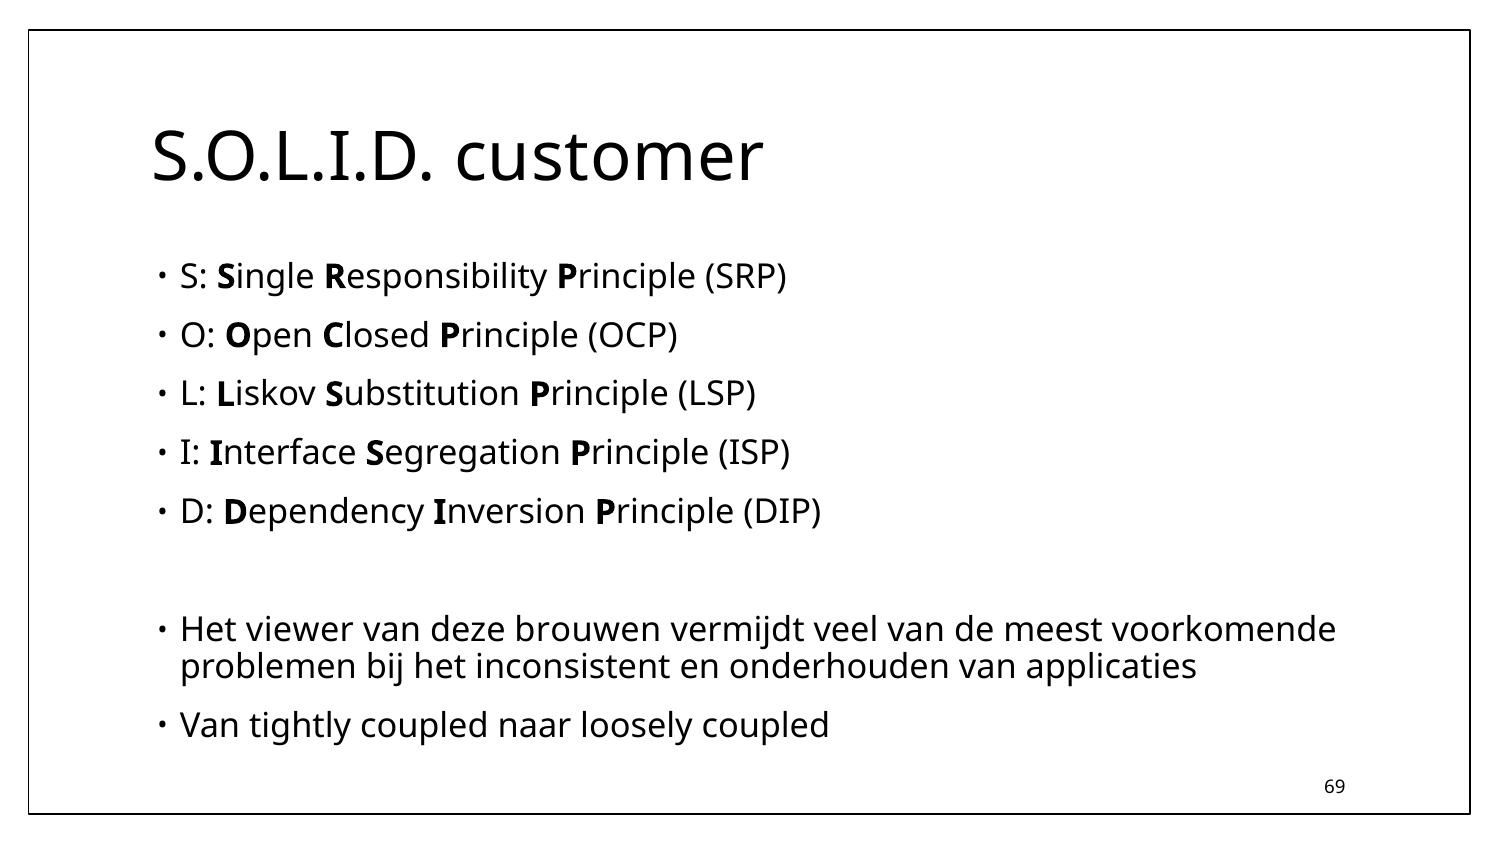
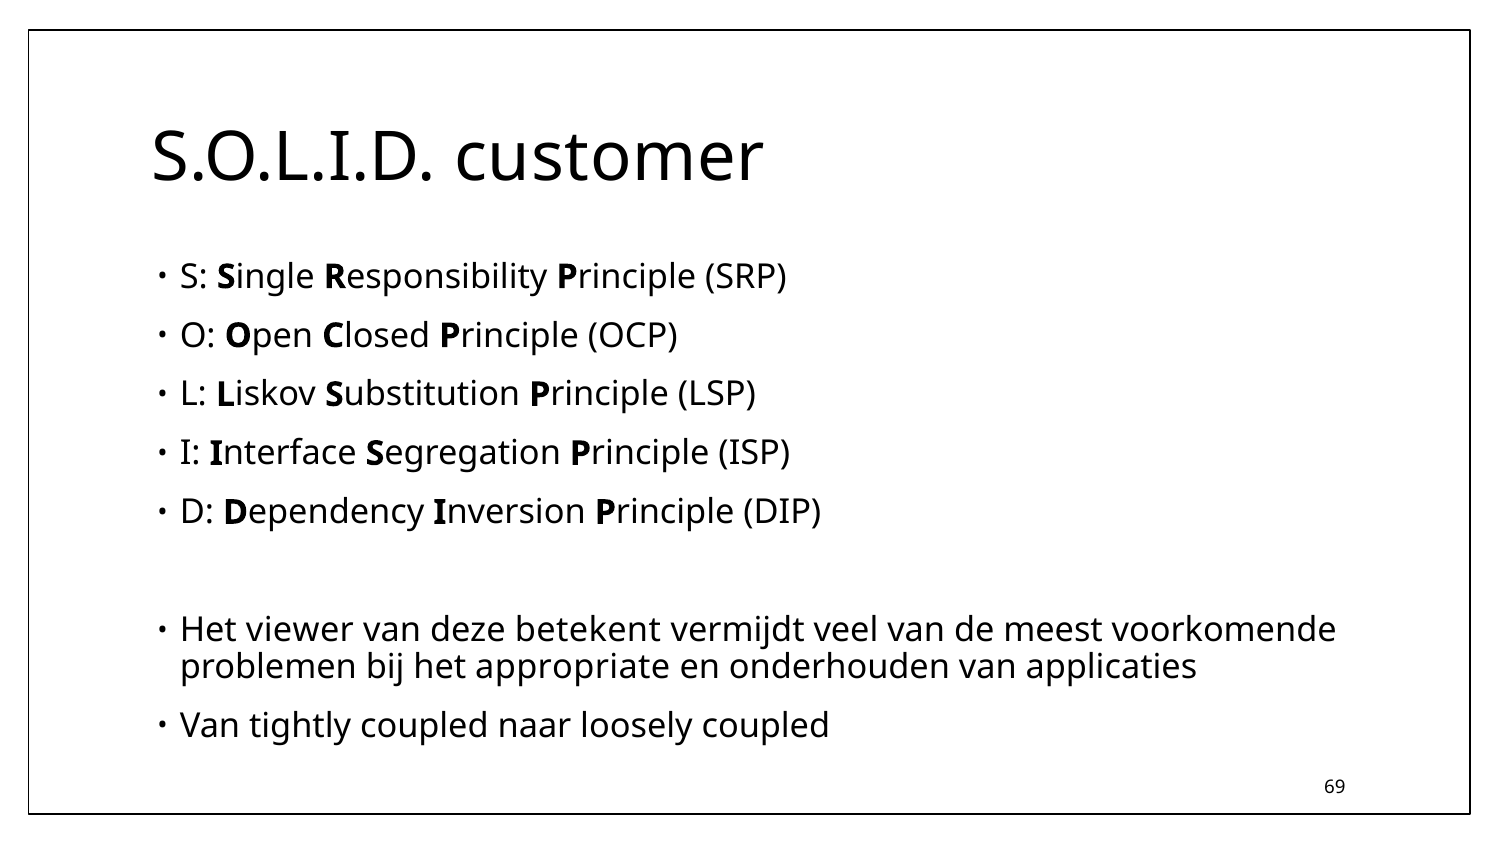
brouwen: brouwen -> betekent (588, 630)
inconsistent: inconsistent -> appropriate (573, 667)
